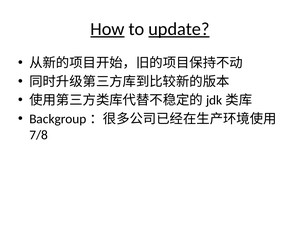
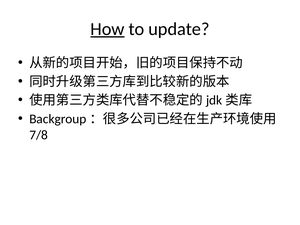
update underline: present -> none (179, 29)
